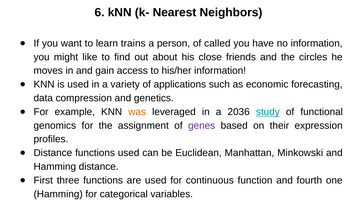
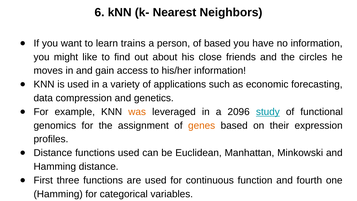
of called: called -> based (217, 43)
2036: 2036 -> 2096 (239, 112)
genes colour: purple -> orange (202, 125)
